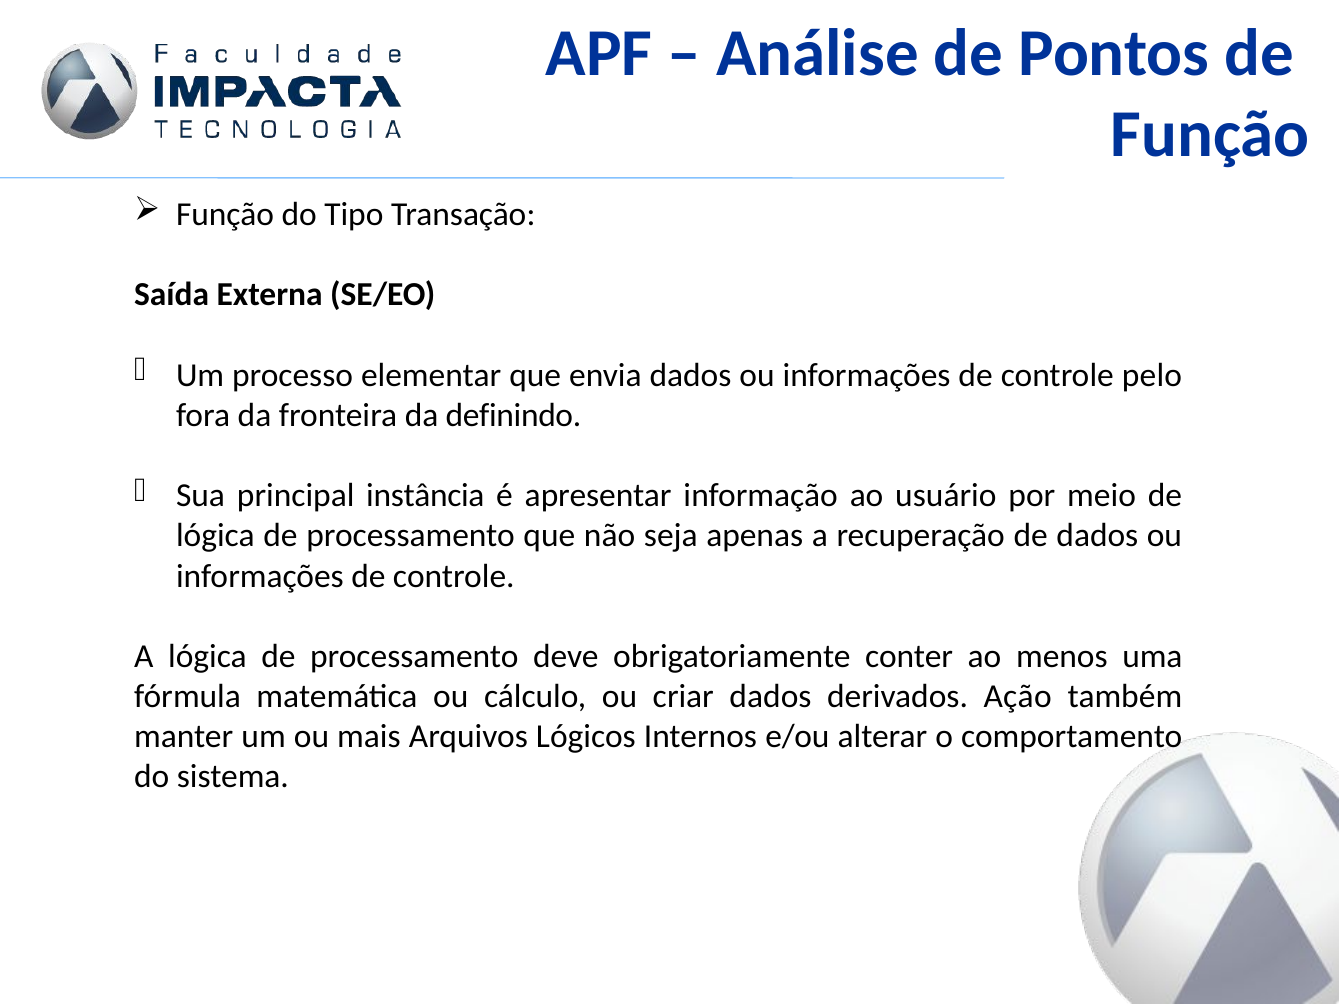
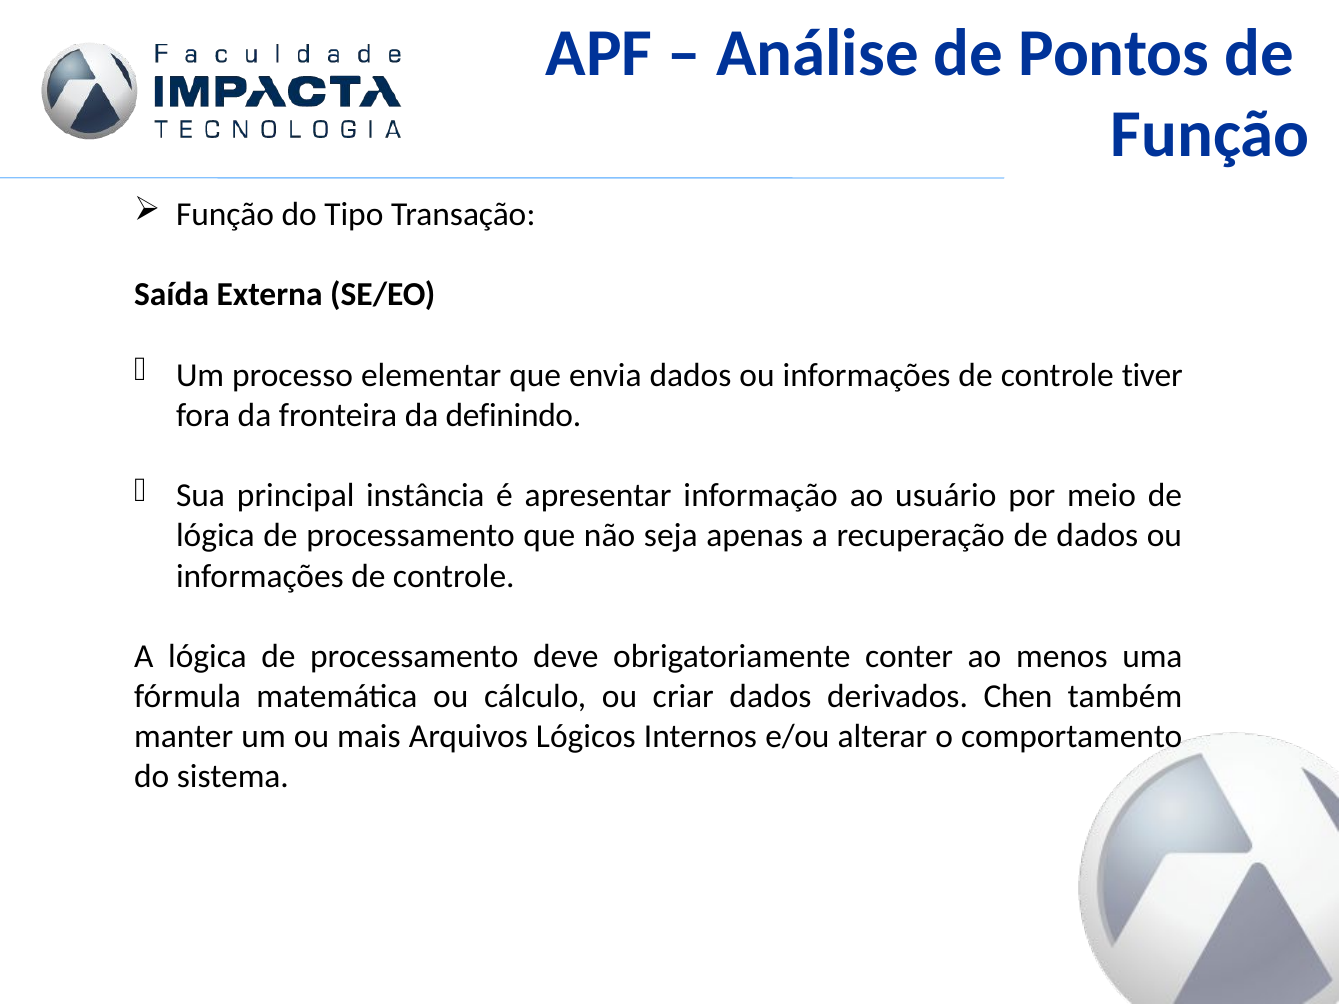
pelo: pelo -> tiver (1152, 375)
Ação: Ação -> Chen (1018, 697)
